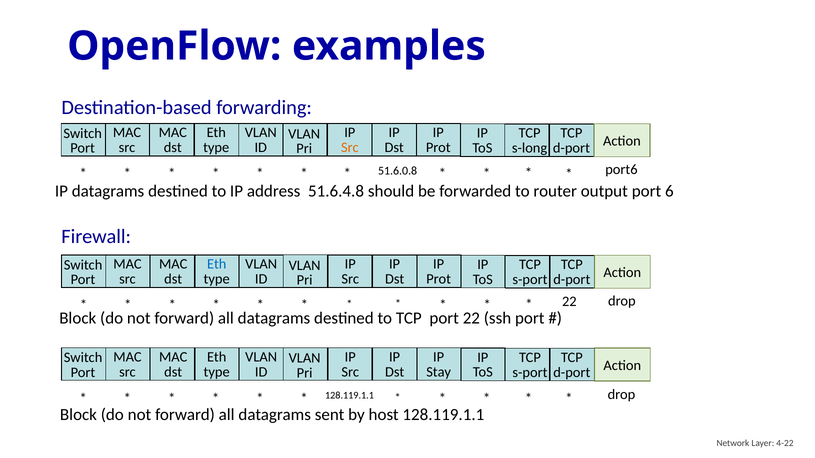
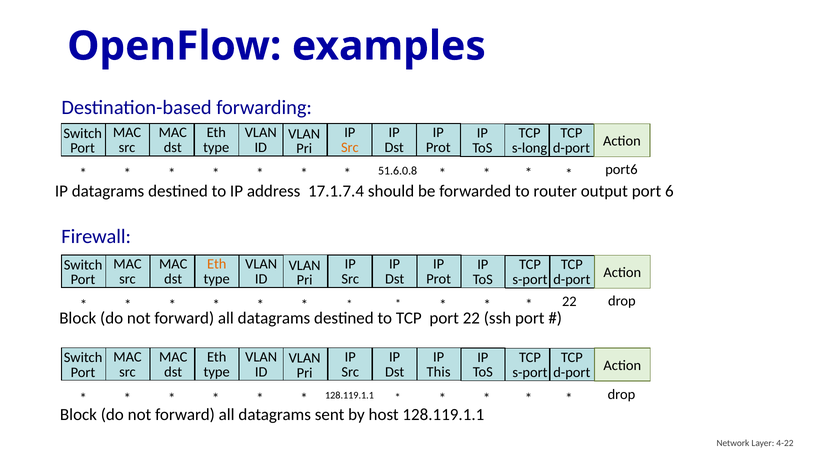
51.6.4.8: 51.6.4.8 -> 17.1.7.4 (336, 191)
Eth colour: blue -> orange (217, 264)
Stay: Stay -> This (439, 372)
